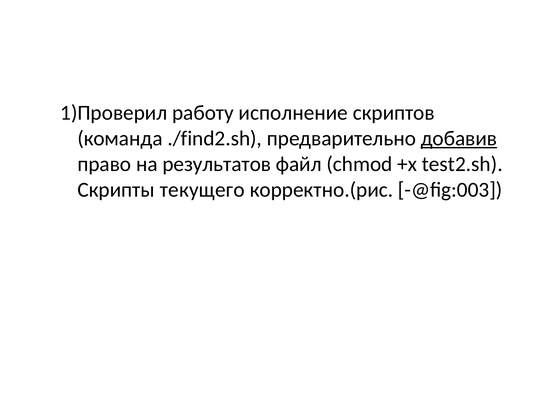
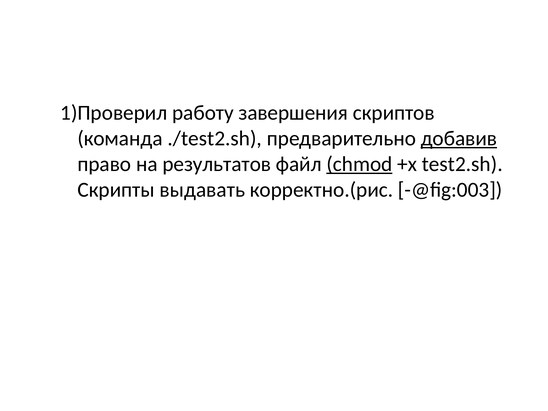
исполнение: исполнение -> завершения (293, 113)
./find2.sh: ./find2.sh -> ./test2.sh (215, 139)
chmod underline: none -> present (359, 164)
текущего: текущего -> выдавать (202, 190)
